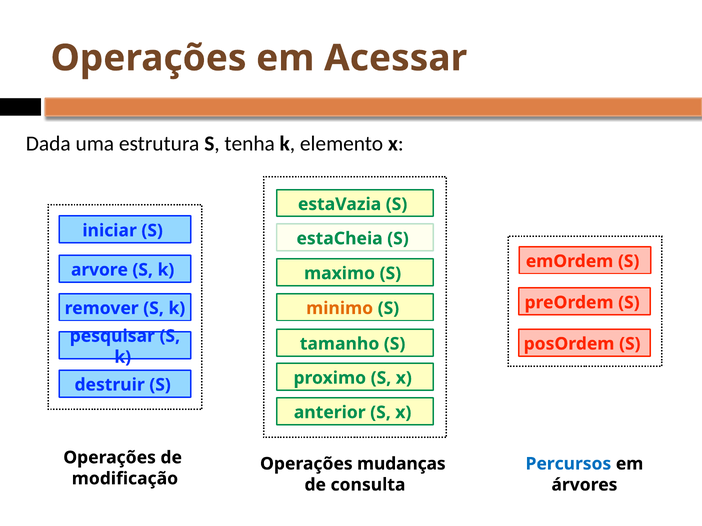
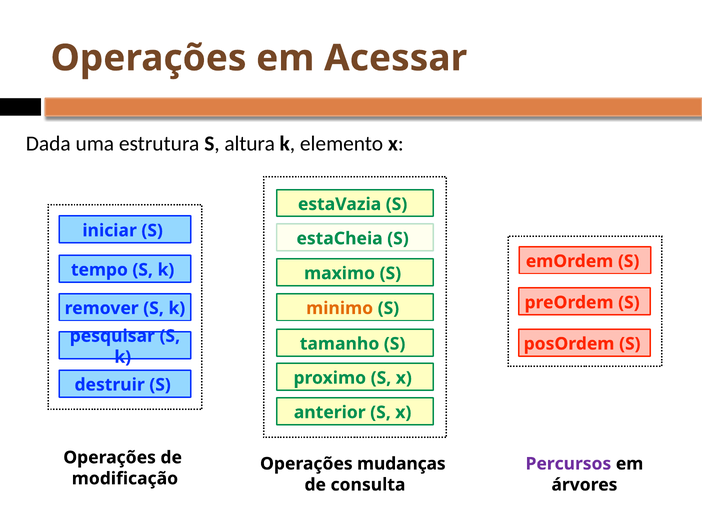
tenha: tenha -> altura (250, 144)
arvore: arvore -> tempo (99, 270)
Percursos colour: blue -> purple (568, 464)
